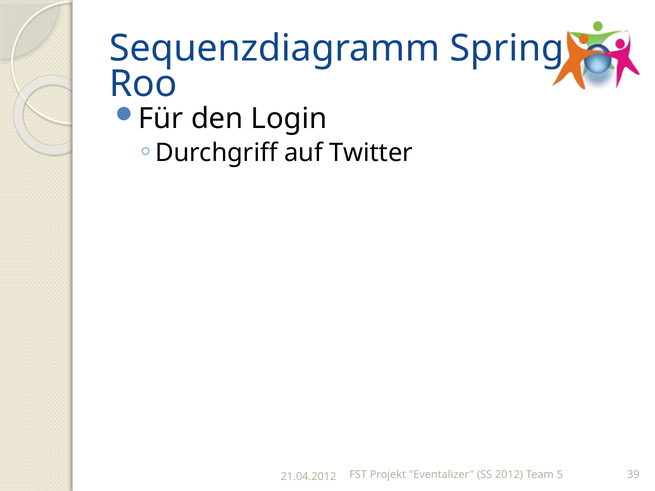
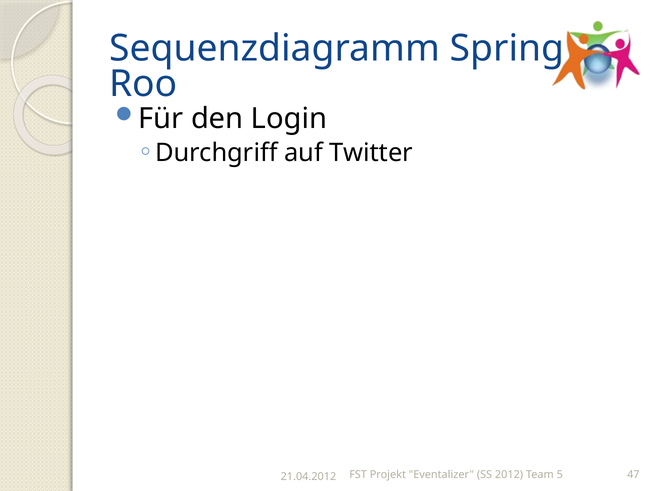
39: 39 -> 47 (633, 475)
